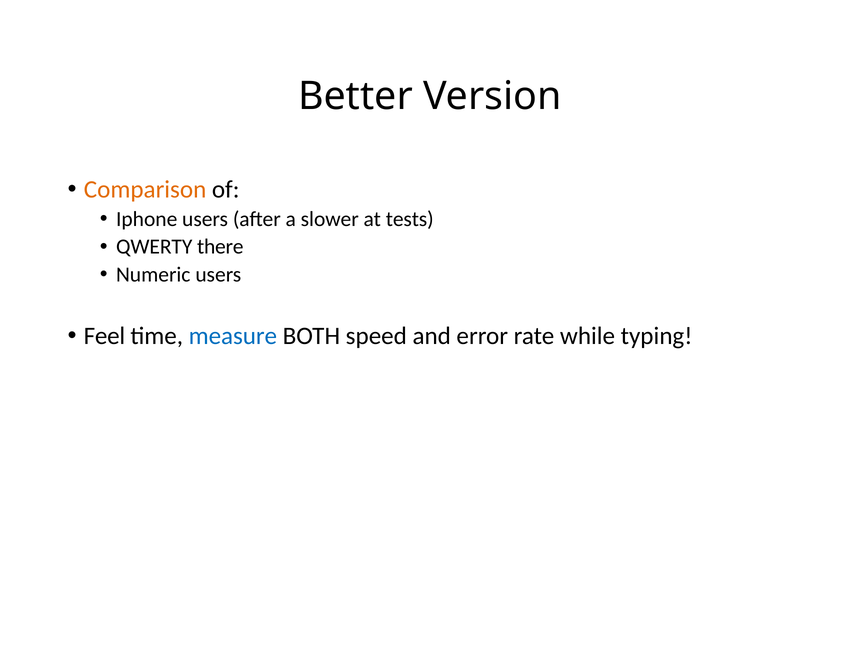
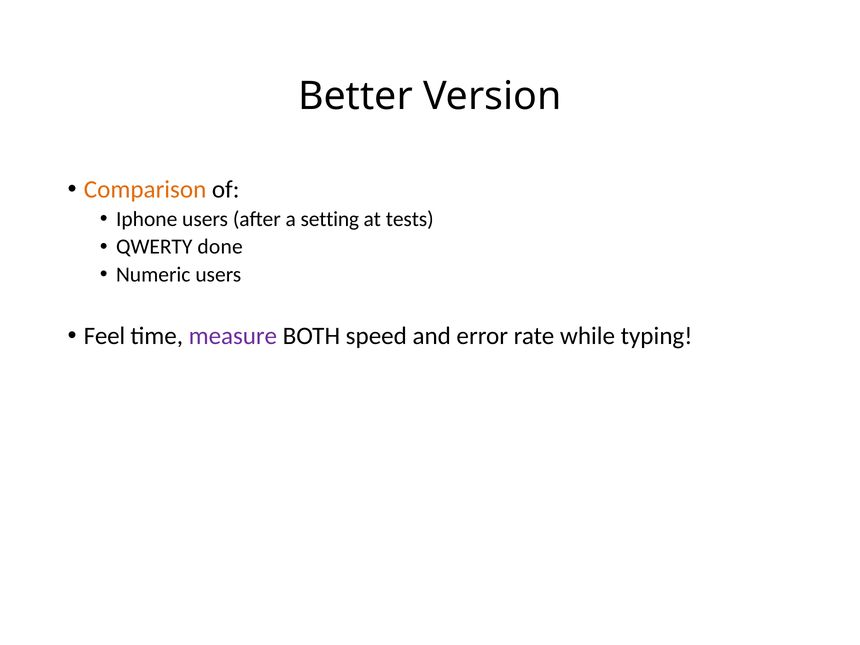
slower: slower -> setting (330, 219)
there: there -> done (220, 247)
measure colour: blue -> purple (233, 336)
